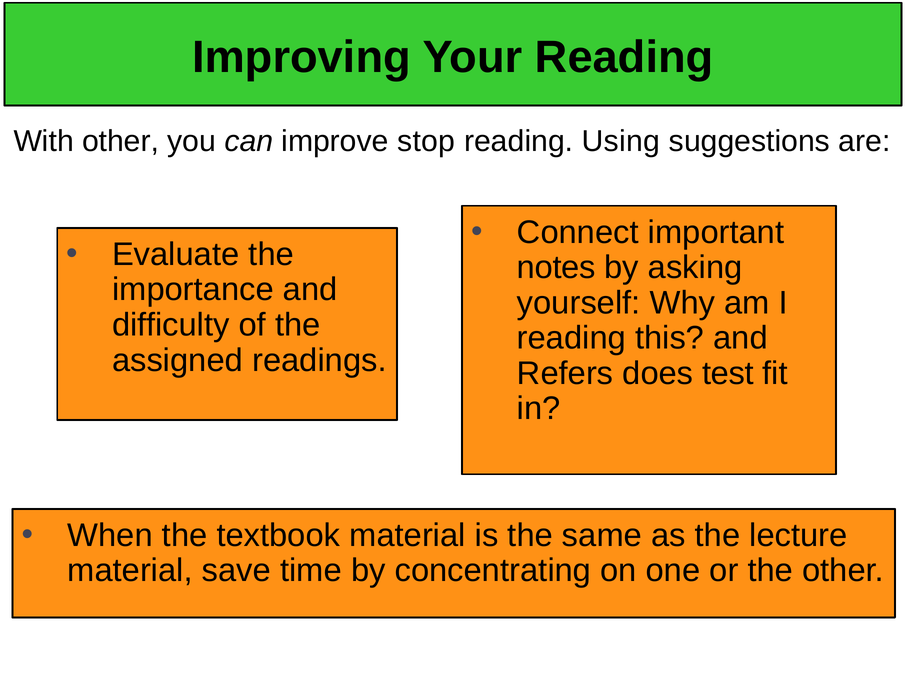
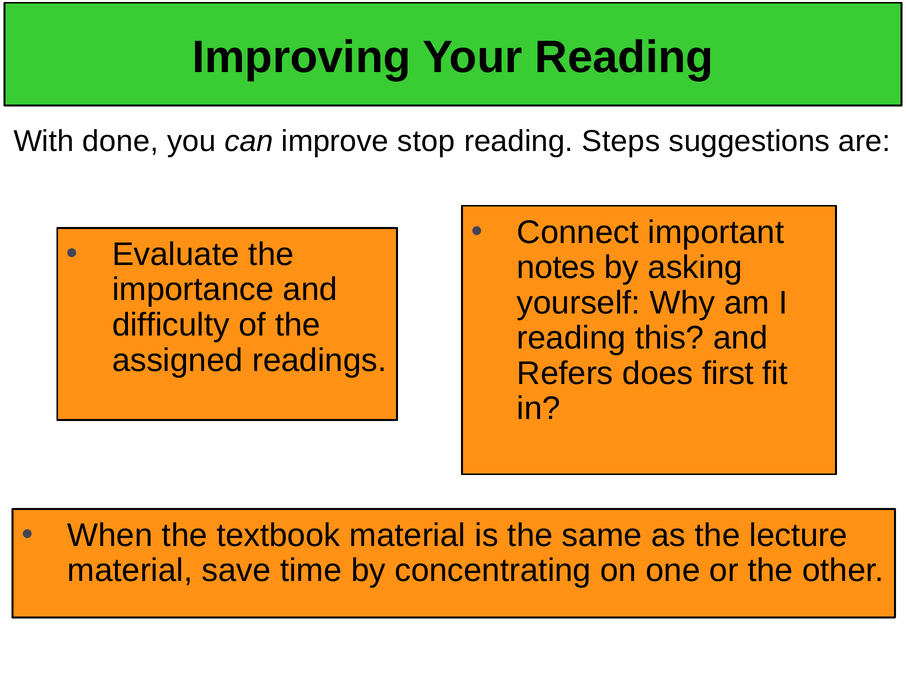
With other: other -> done (120, 141)
Using: Using -> Steps (621, 141)
test: test -> first (728, 374)
